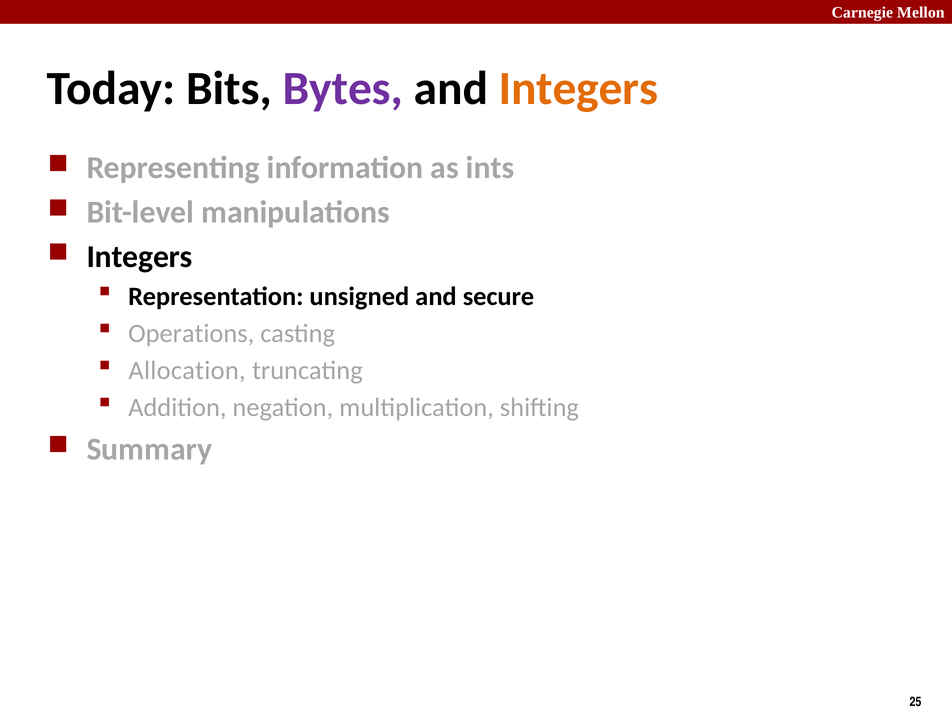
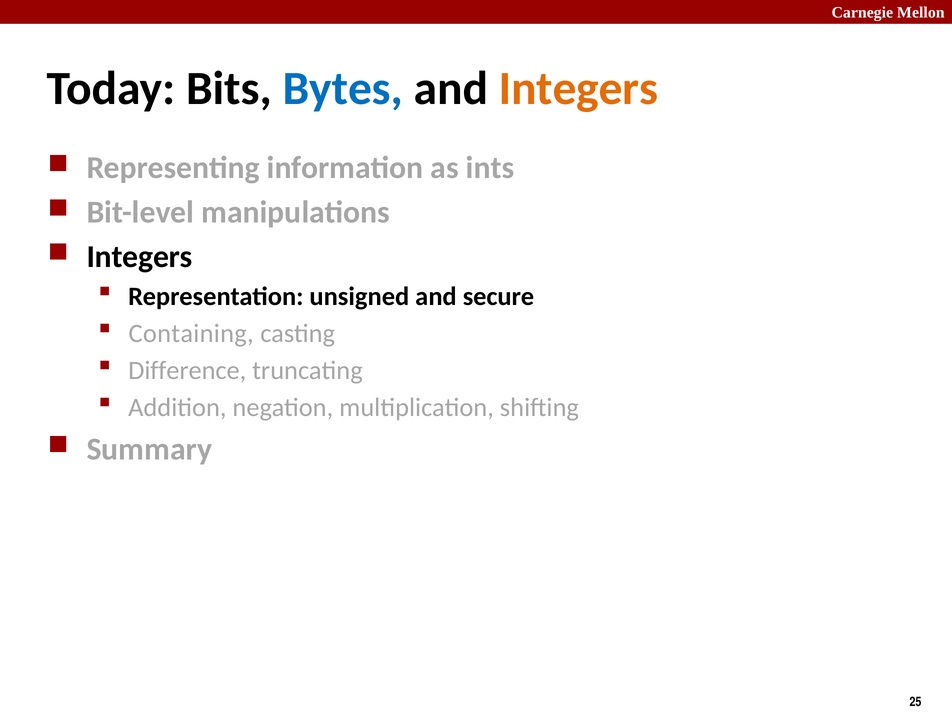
Bytes colour: purple -> blue (343, 88)
Operations: Operations -> Containing (191, 334)
Allocation: Allocation -> Difference (187, 371)
